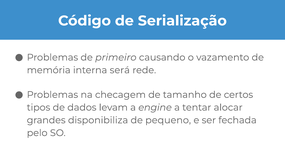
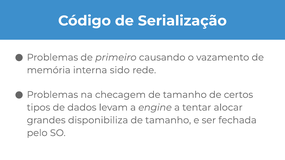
será: será -> sido (120, 70)
pequeno: pequeno -> tamanho (168, 120)
